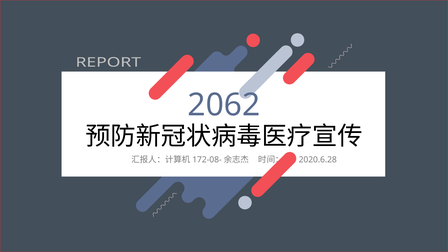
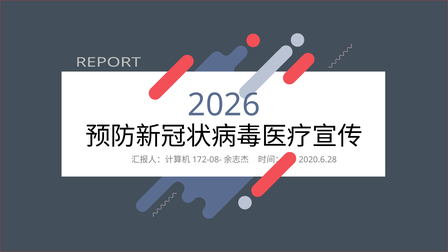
2062: 2062 -> 2026 (224, 105)
